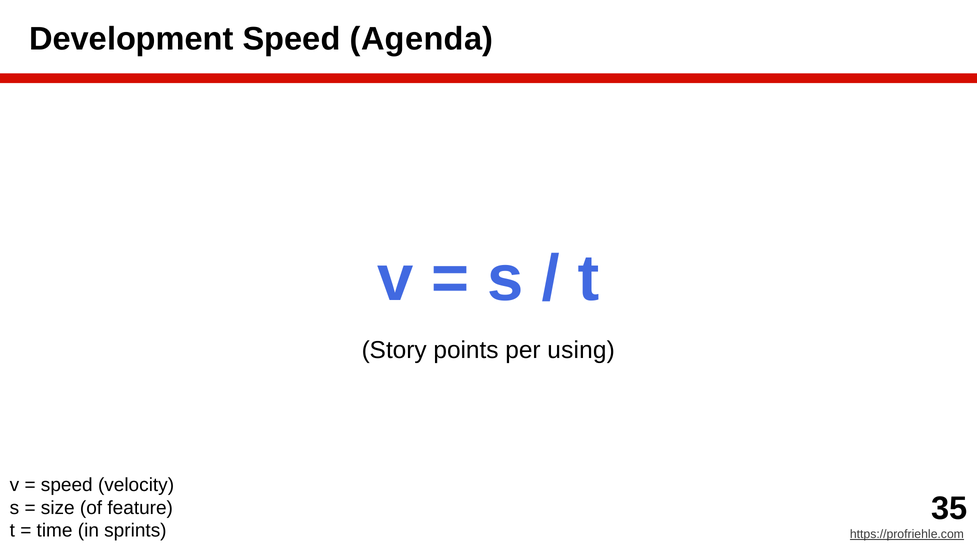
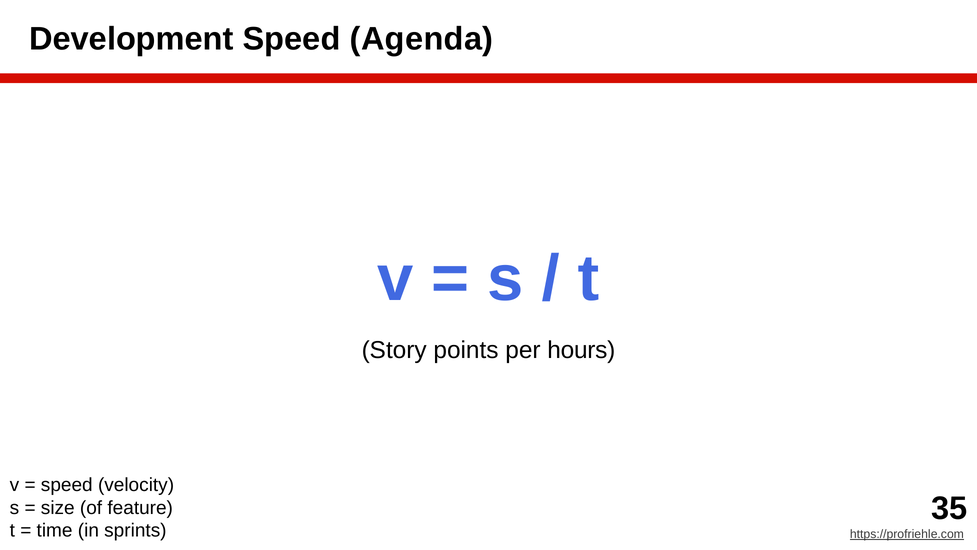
using: using -> hours (581, 350)
